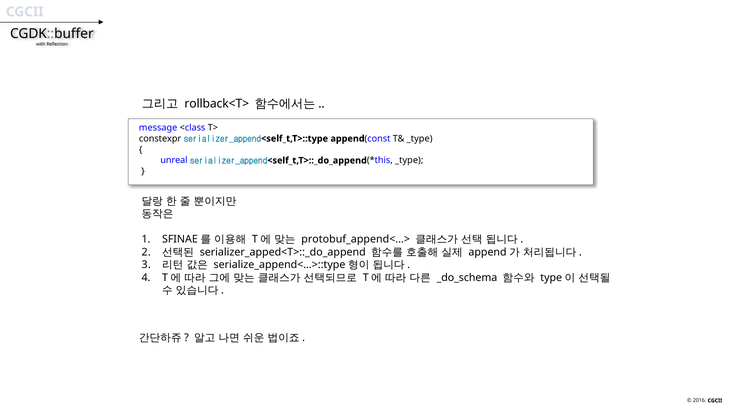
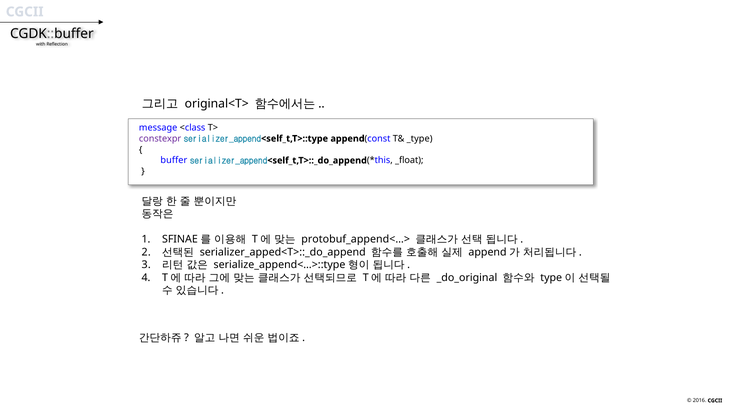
rollback<T>: rollback<T> -> original<T> (217, 104)
constexpr colour: black -> purple (160, 139)
unreal: unreal -> buffer (174, 161)
_type: _type -> _float (409, 161)
_do_schema: _do_schema -> _do_original (467, 278)
